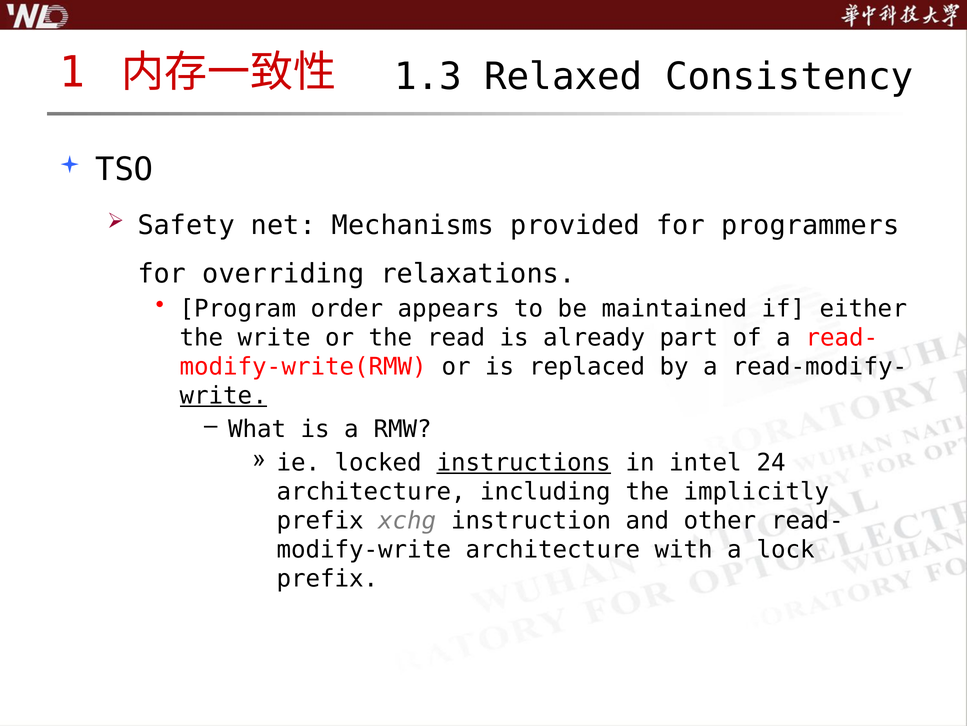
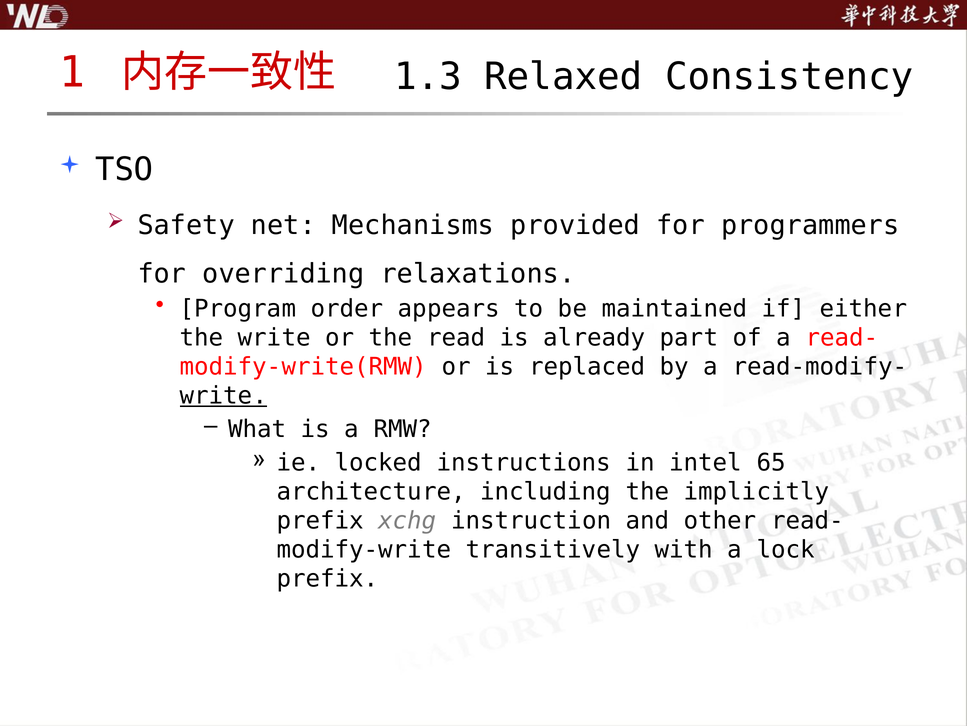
instructions underline: present -> none (524, 462)
24: 24 -> 65 (771, 462)
architecture: architecture -> transitively (553, 549)
